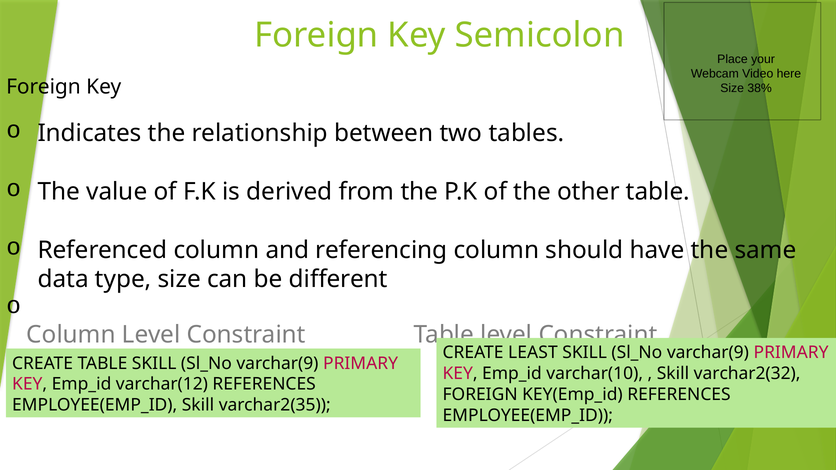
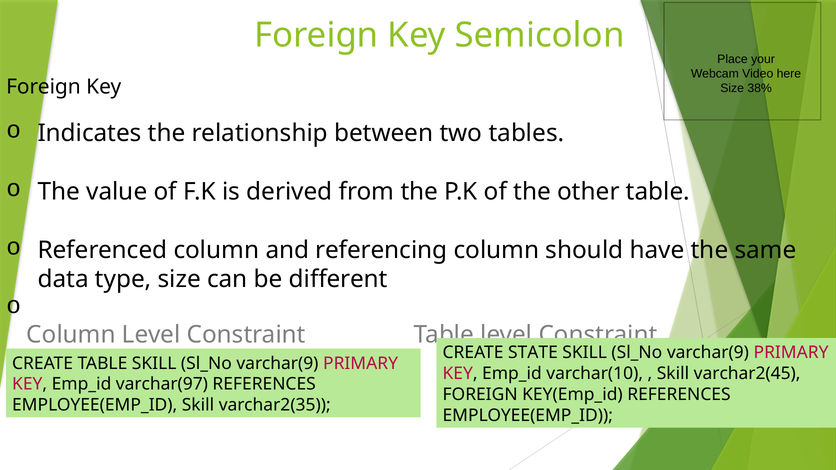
LEAST: LEAST -> STATE (533, 353)
varchar2(32: varchar2(32 -> varchar2(45 (747, 374)
varchar(12: varchar(12 -> varchar(97 (162, 384)
